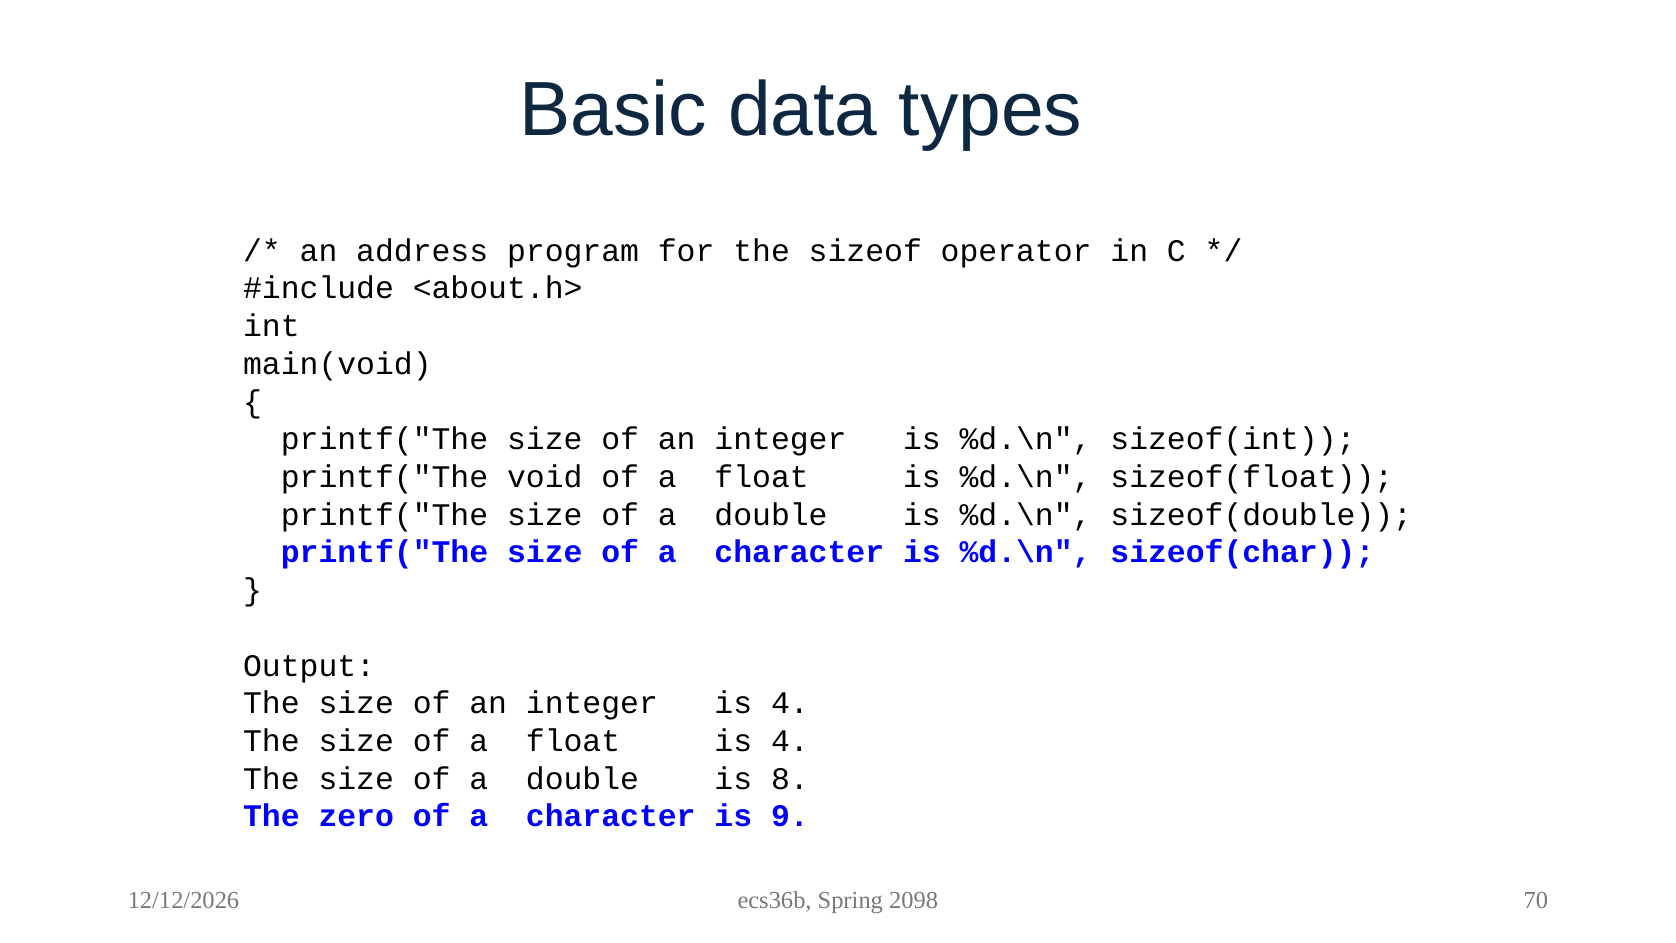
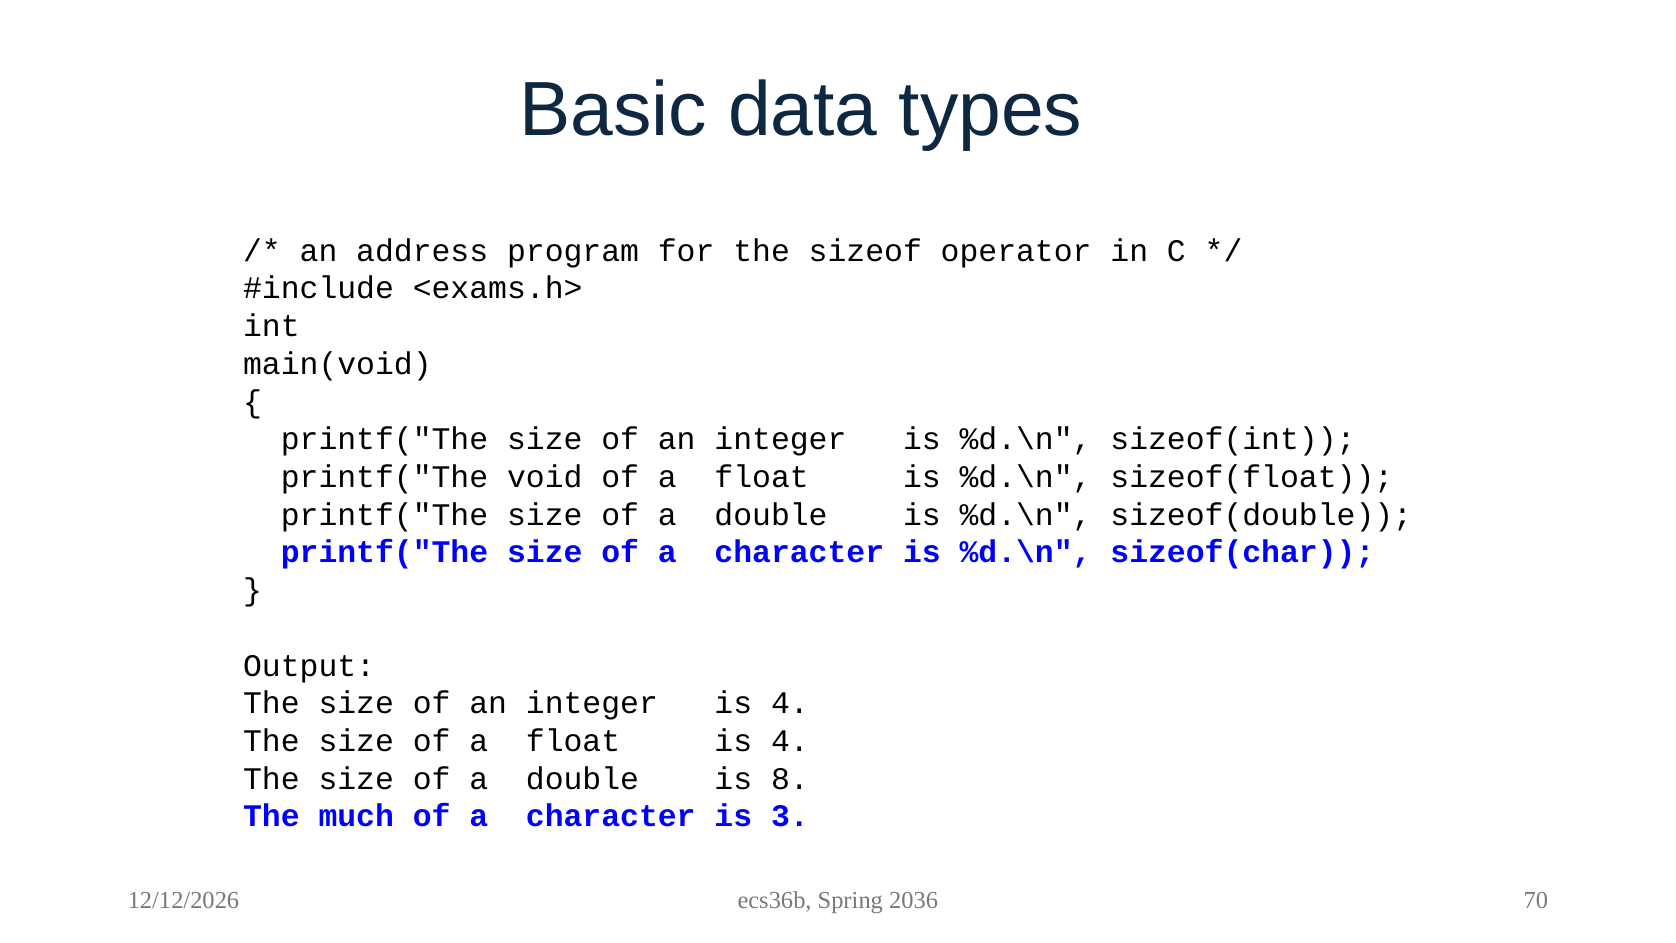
<about.h>: <about.h> -> <exams.h> (498, 288)
zero: zero -> much (356, 816)
9: 9 -> 3 (790, 816)
2098: 2098 -> 2036 (914, 901)
